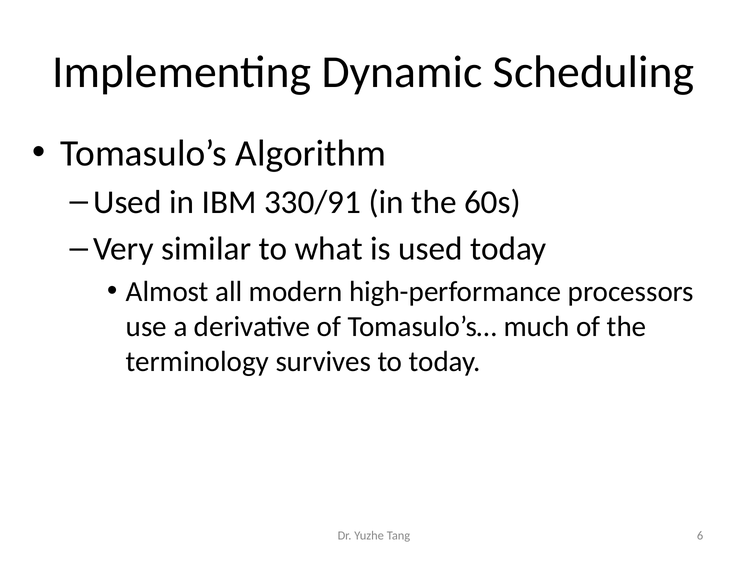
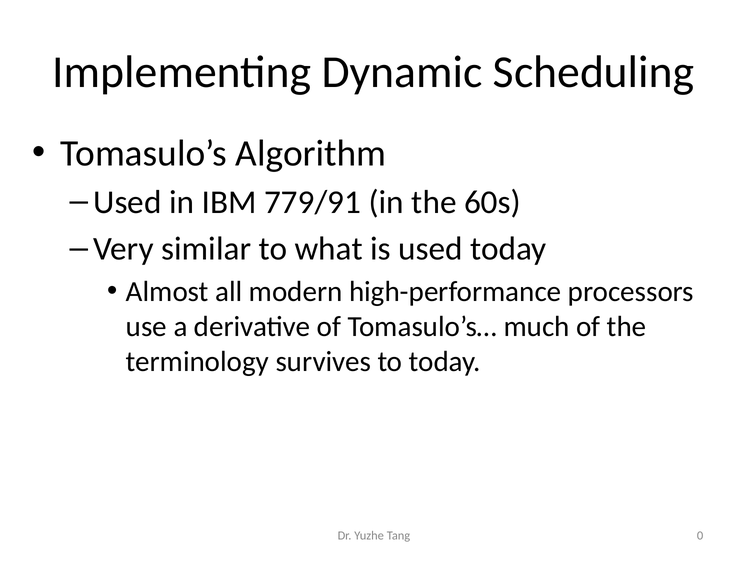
330/91: 330/91 -> 779/91 (313, 202)
6: 6 -> 0 (700, 536)
